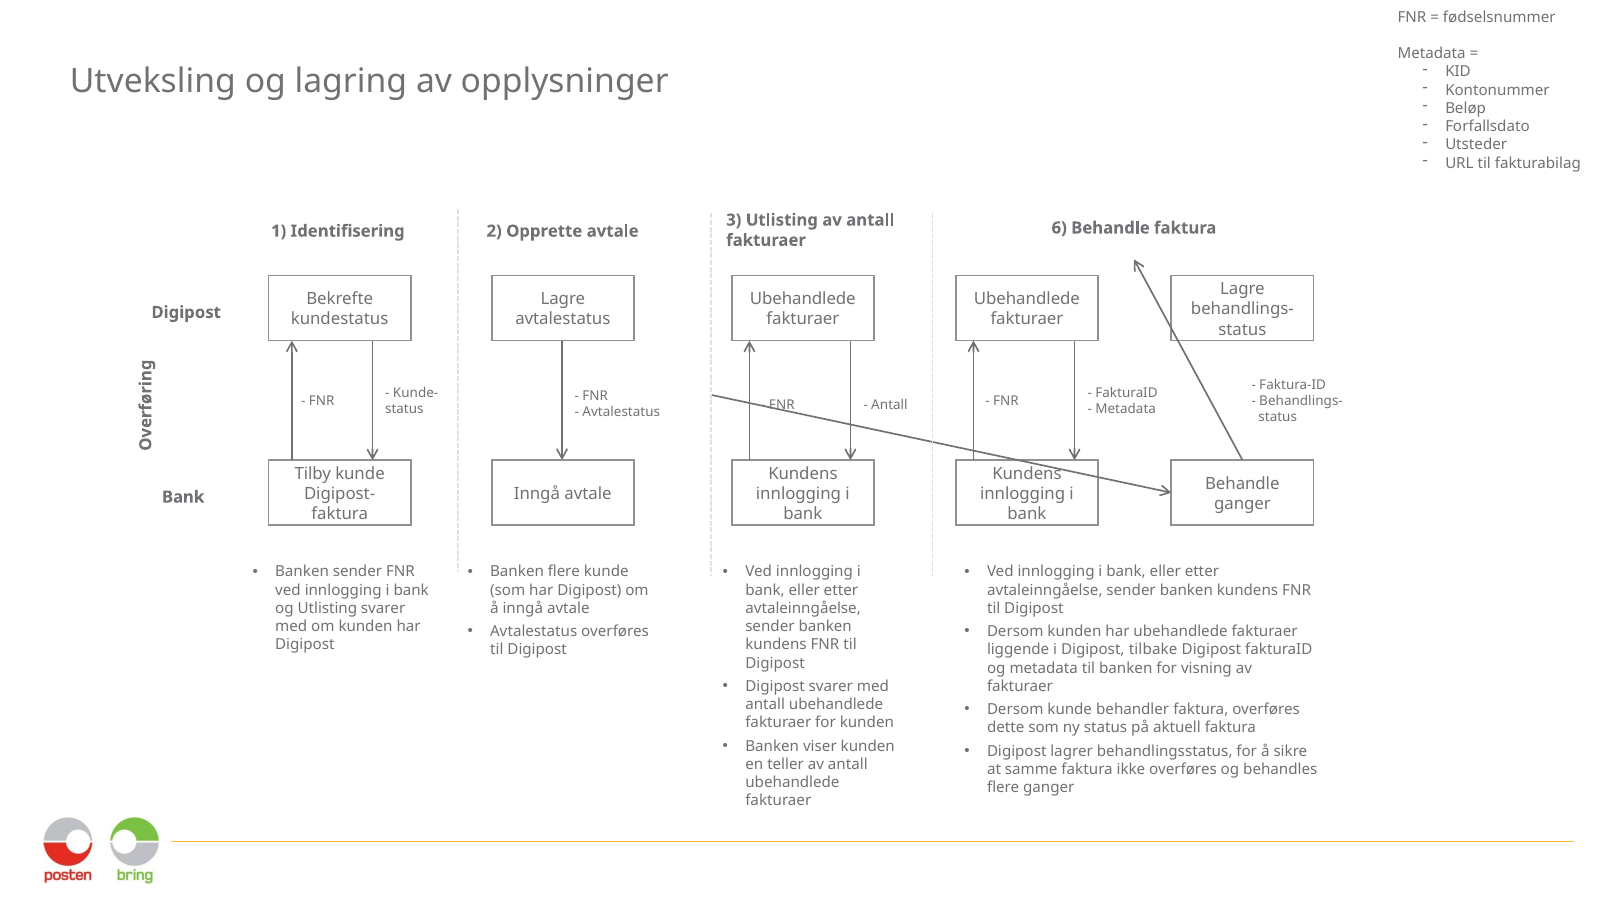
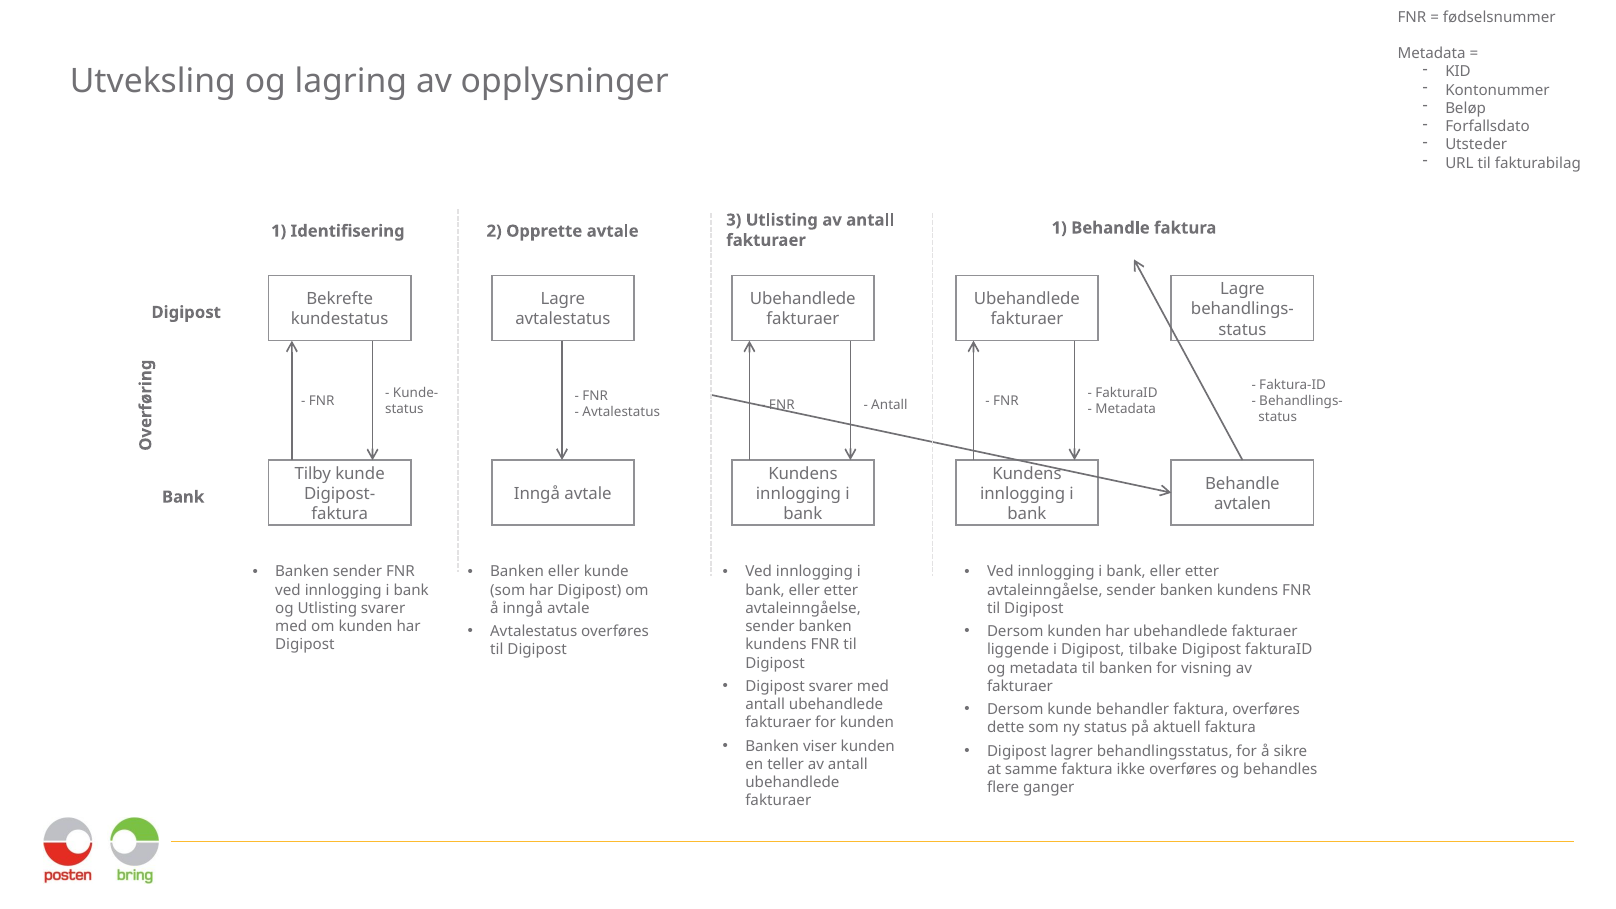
avtale 6: 6 -> 1 (1059, 228)
ganger: ganger -> avtalen (1243, 504)
Banken flere: flere -> eller (564, 572)
